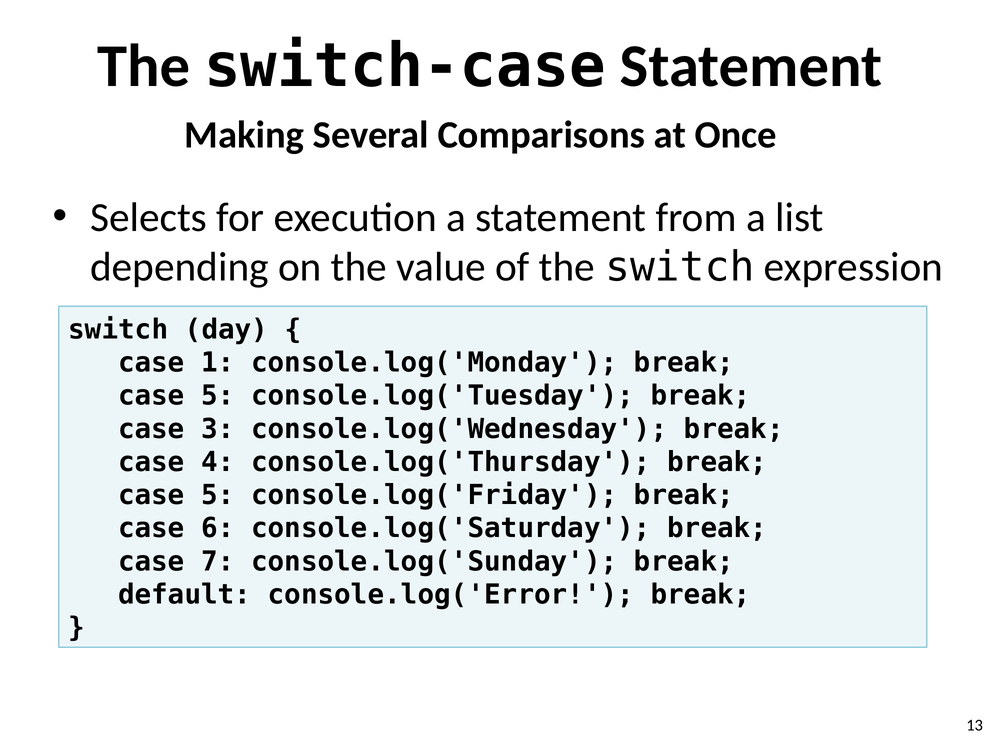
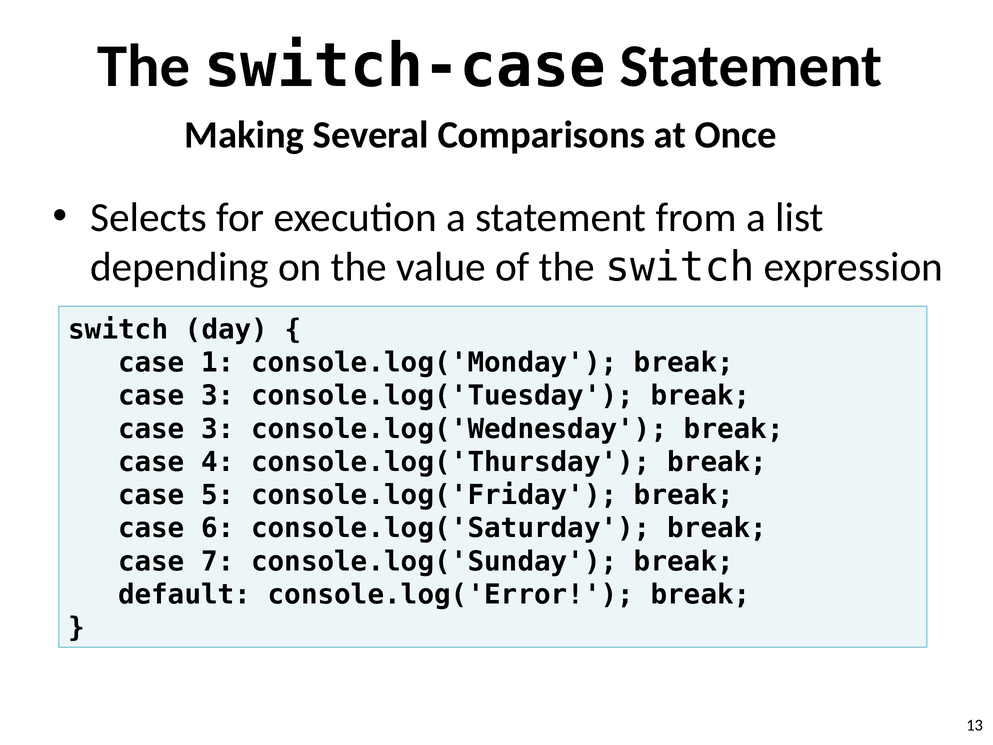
5: 5 -> 3 (218, 396)
